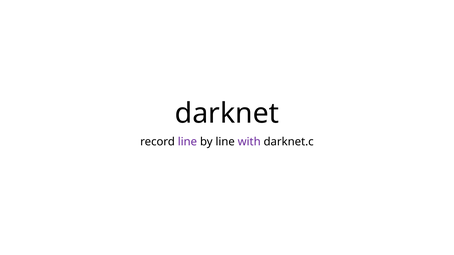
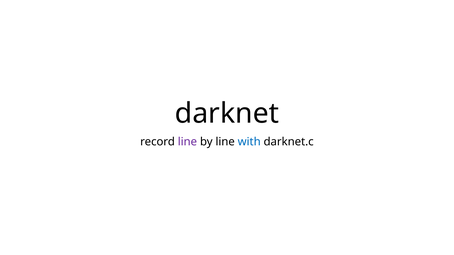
with colour: purple -> blue (249, 142)
